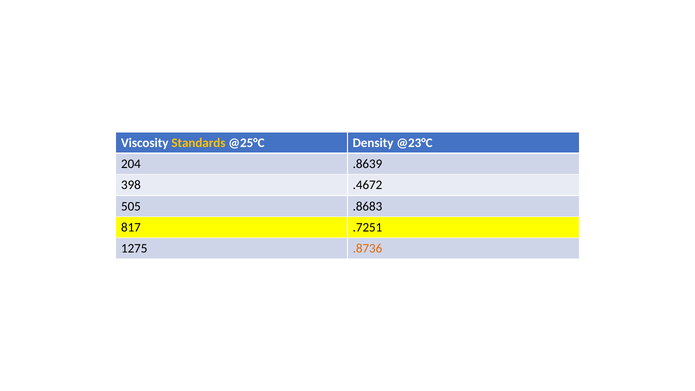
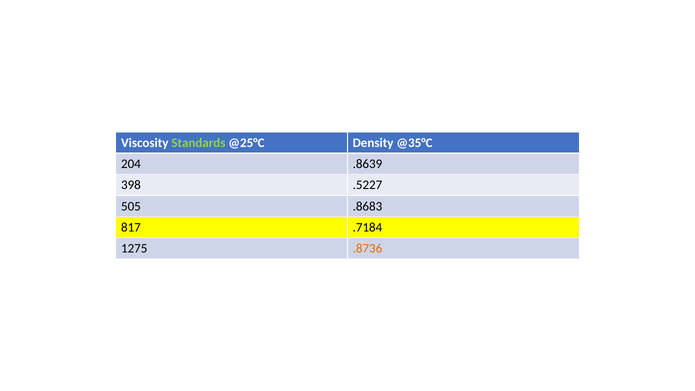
Standards colour: yellow -> light green (198, 143)
@23°C: @23°C -> @35°C (415, 143)
.4672: .4672 -> .5227 (367, 185)
.7251: .7251 -> .7184 (367, 227)
